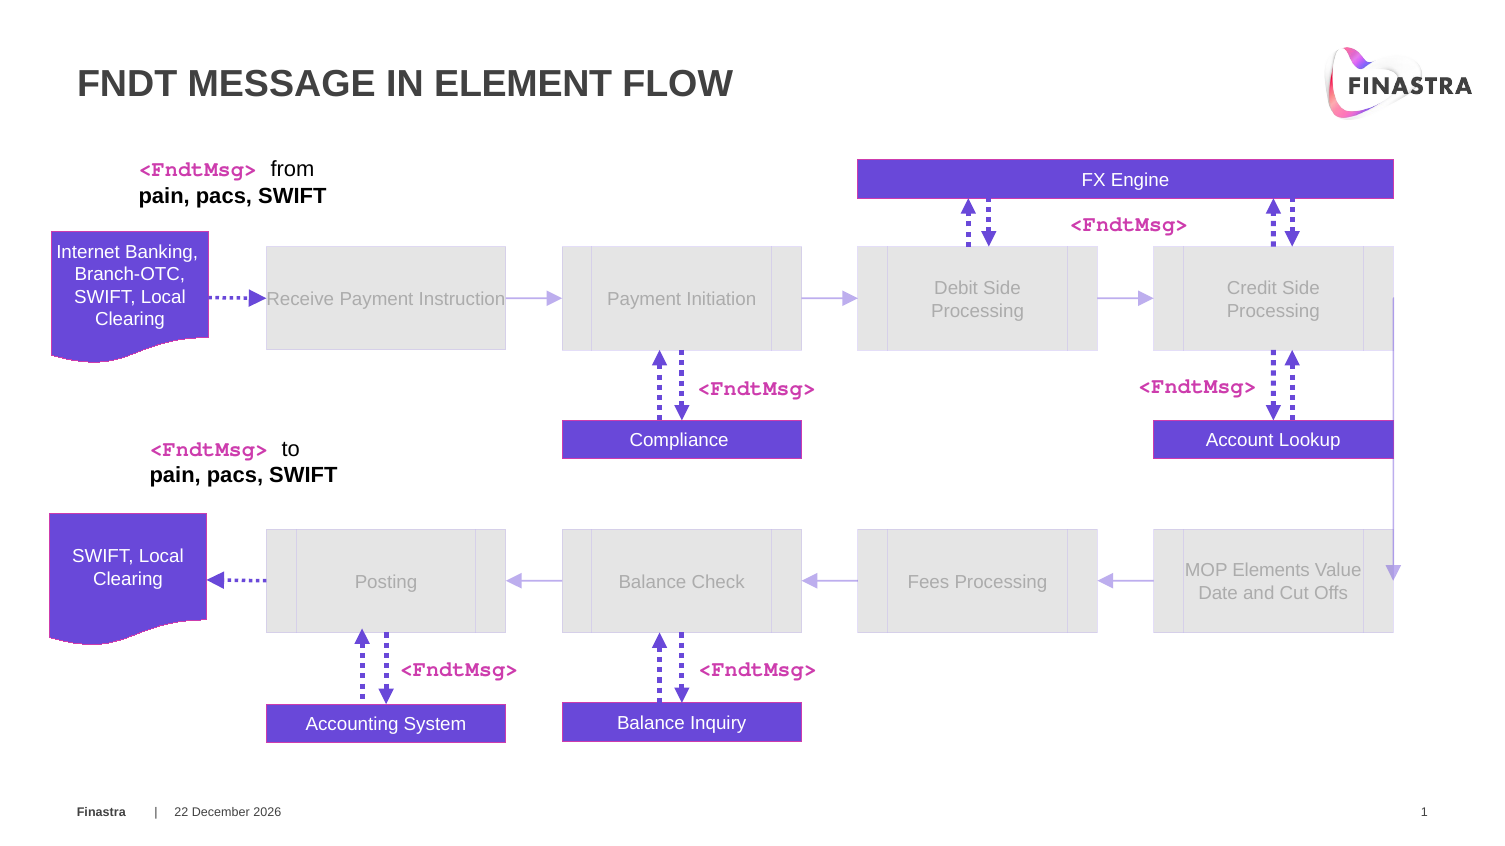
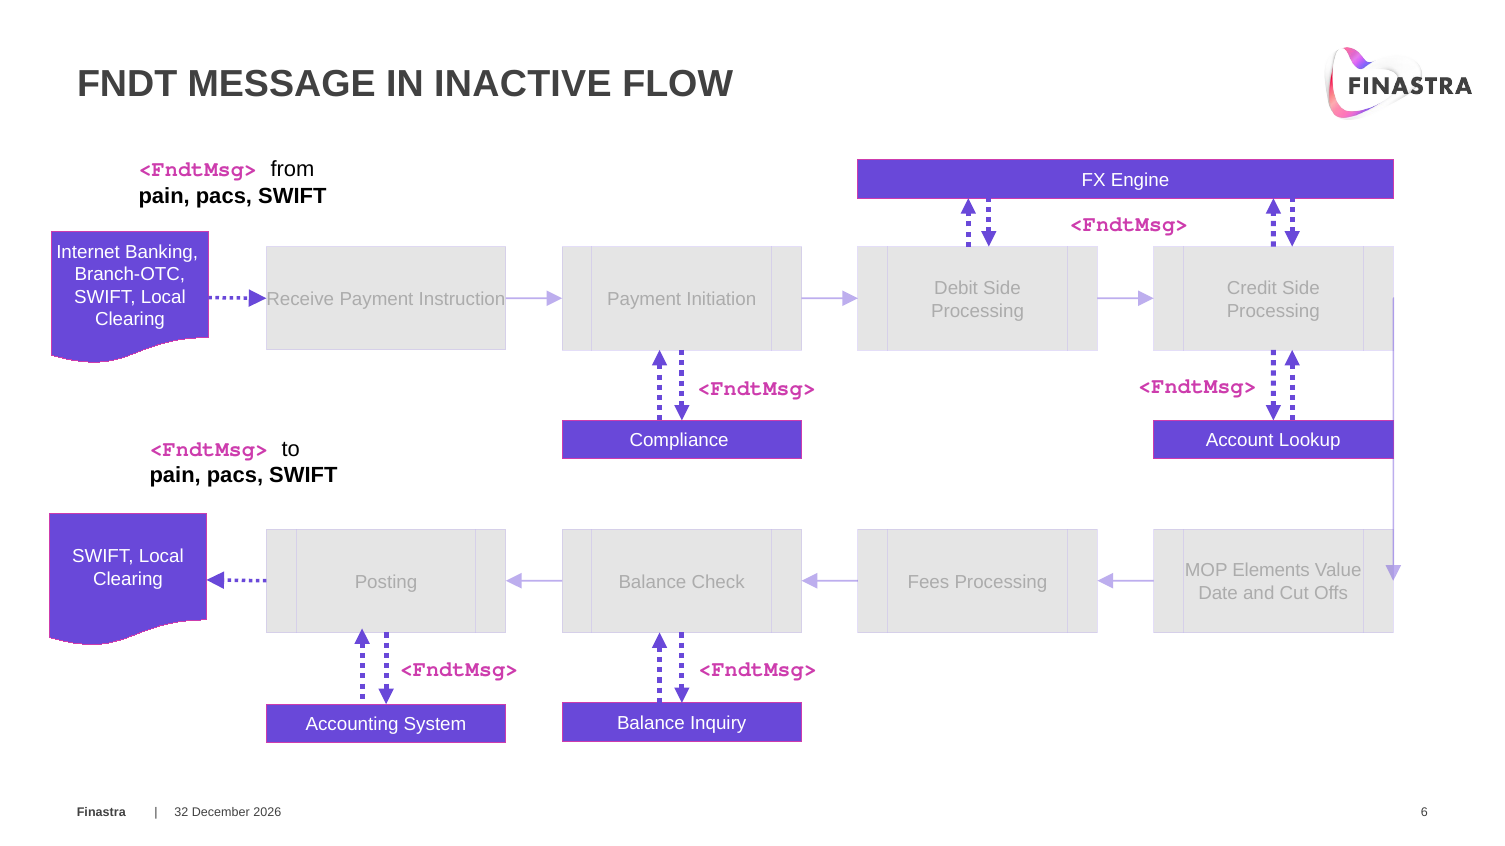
ELEMENT: ELEMENT -> INACTIVE (523, 84)
22: 22 -> 32 (181, 813)
1: 1 -> 6 (1424, 813)
